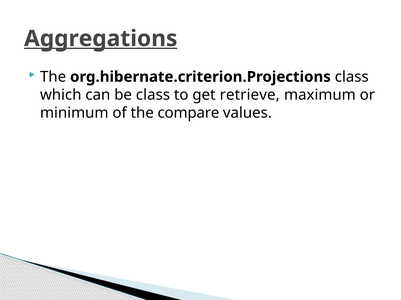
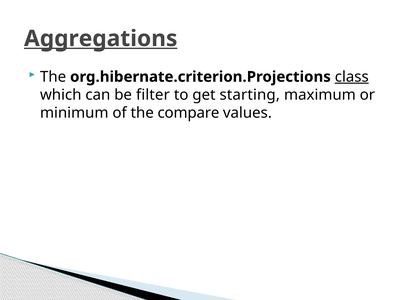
class underline: none -> present (352, 77)
be class: class -> filter (153, 95)
retrieve: retrieve -> starting (250, 95)
